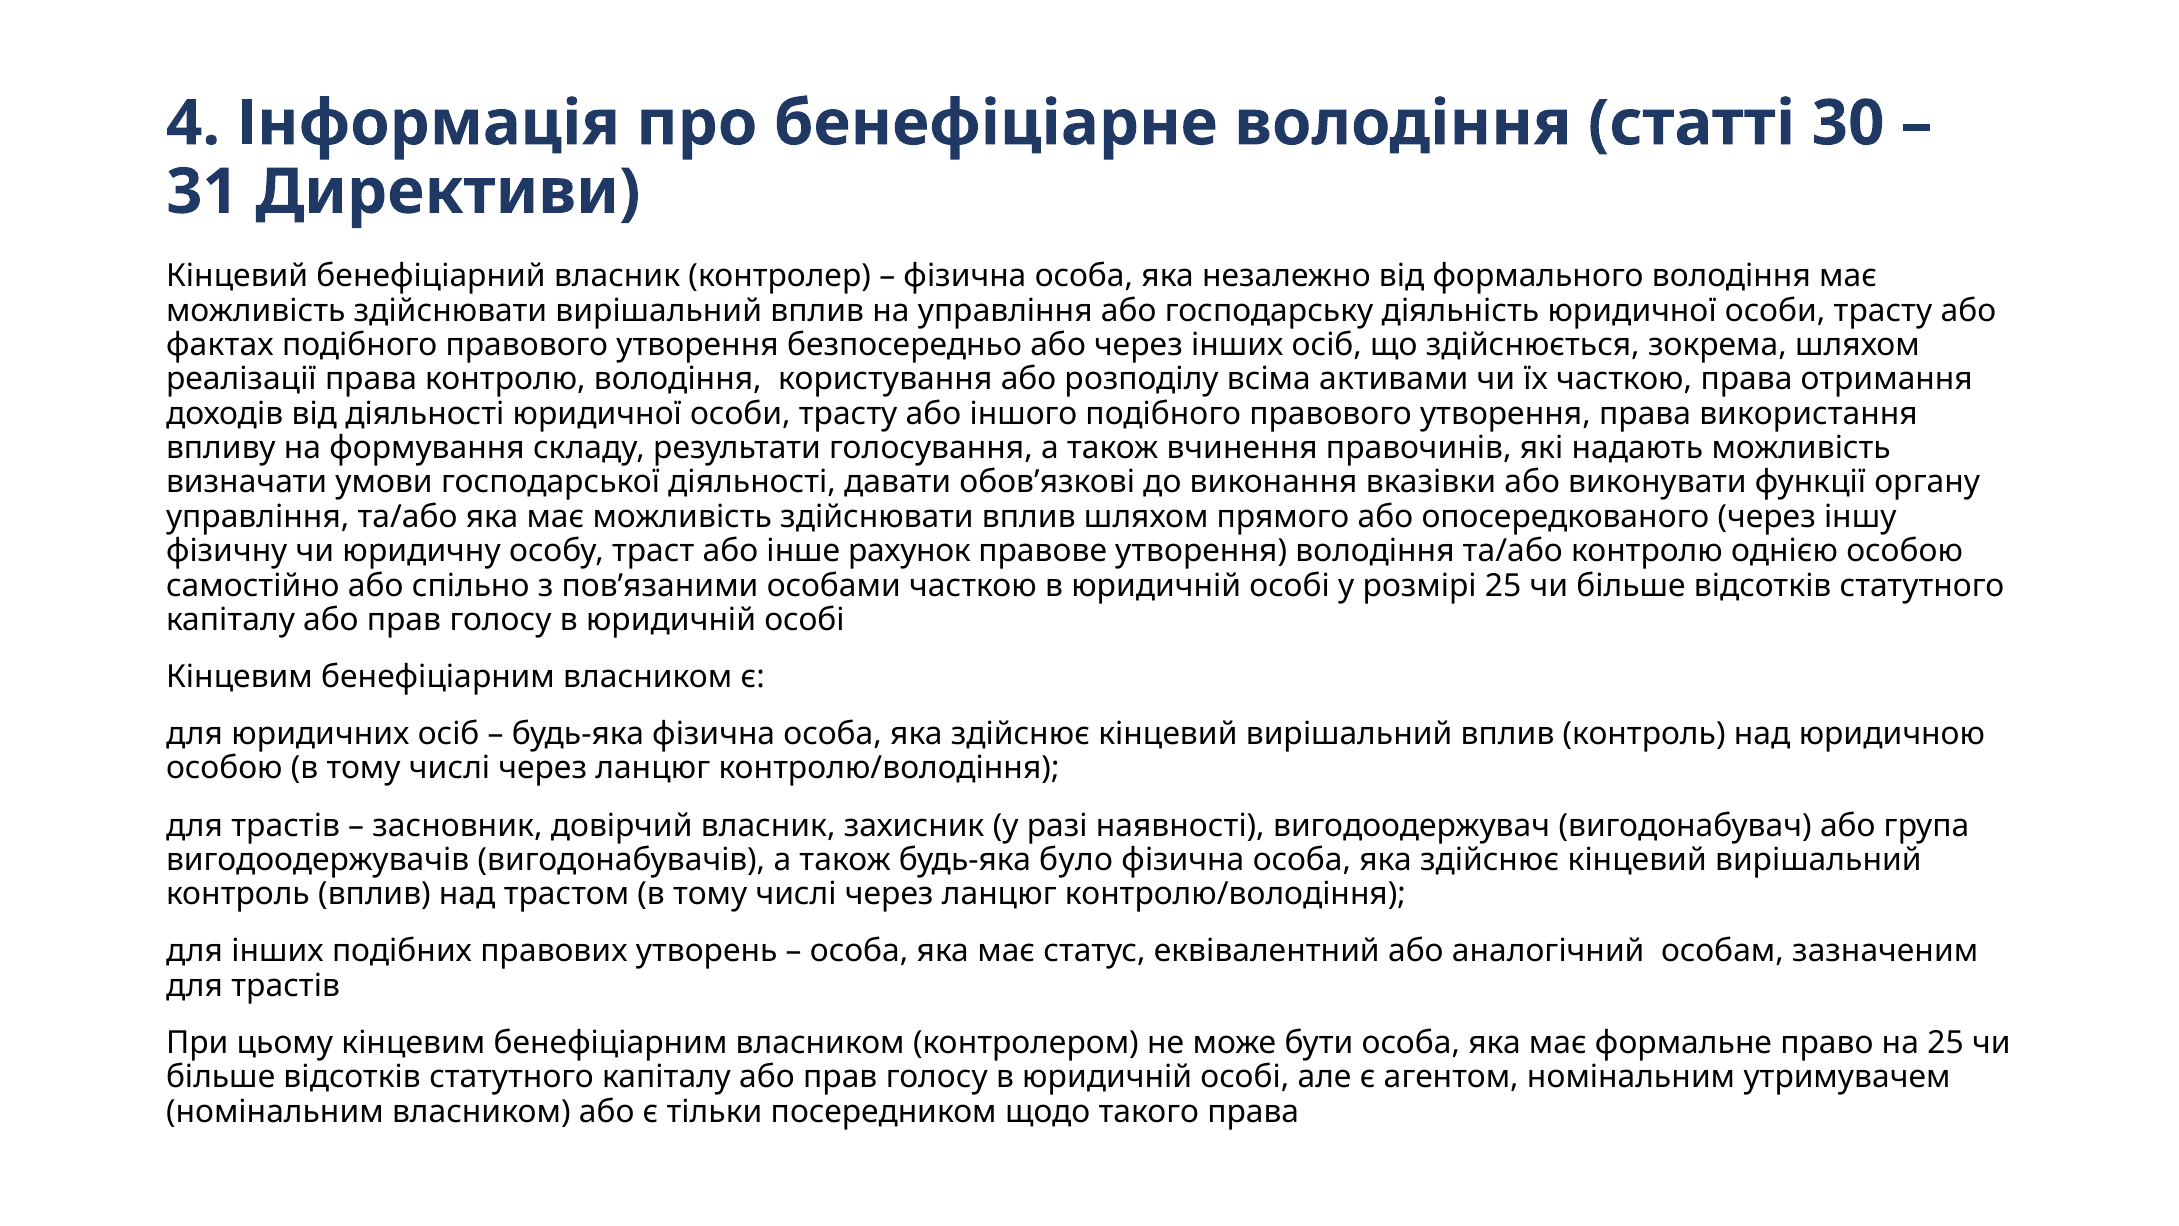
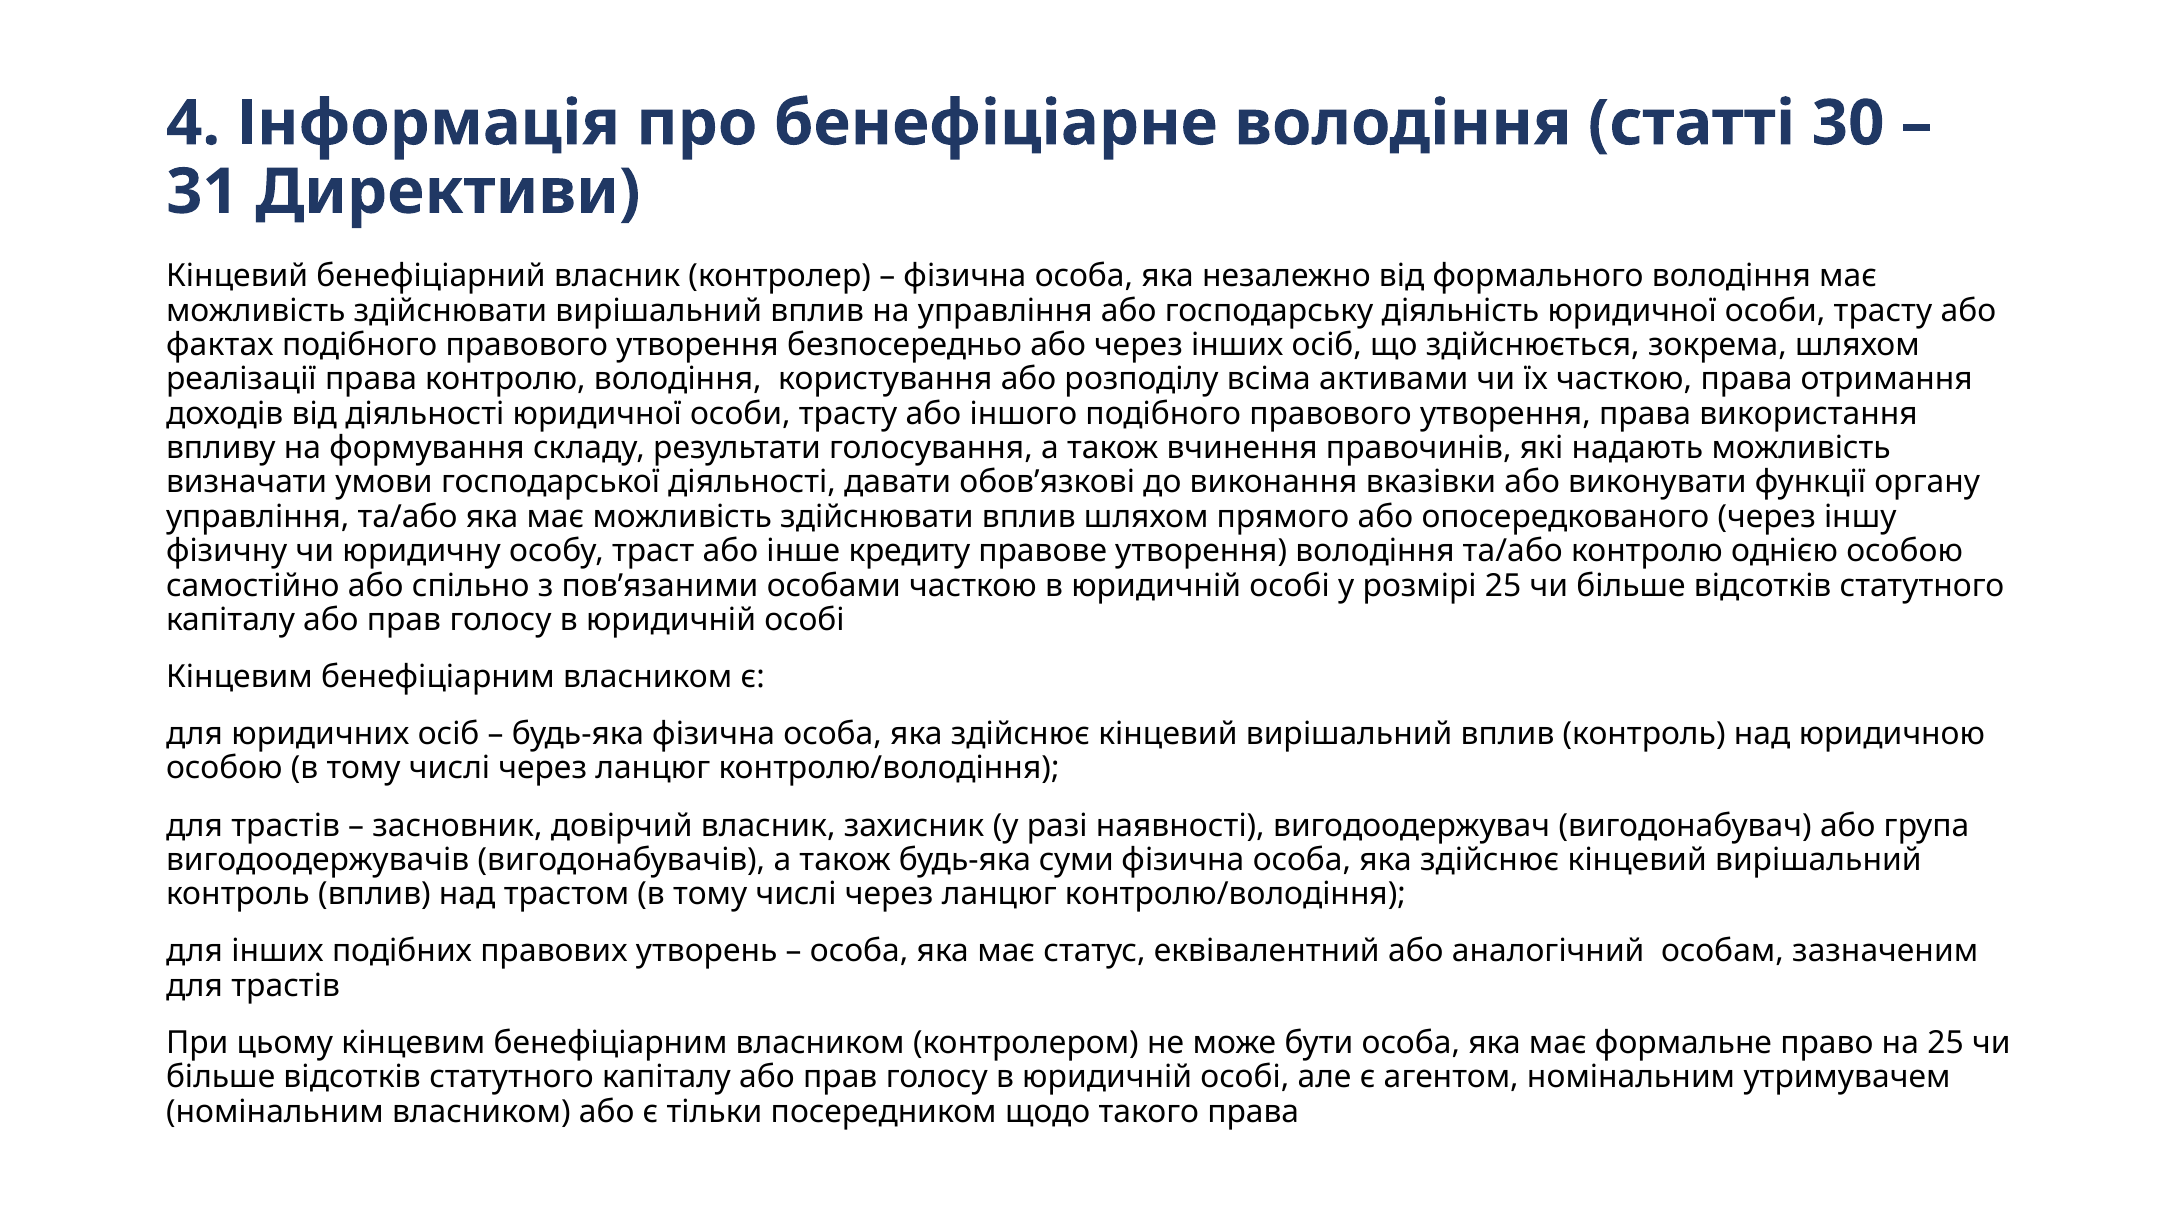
рахунок: рахунок -> кредиту (909, 551)
було: було -> суми (1076, 860)
